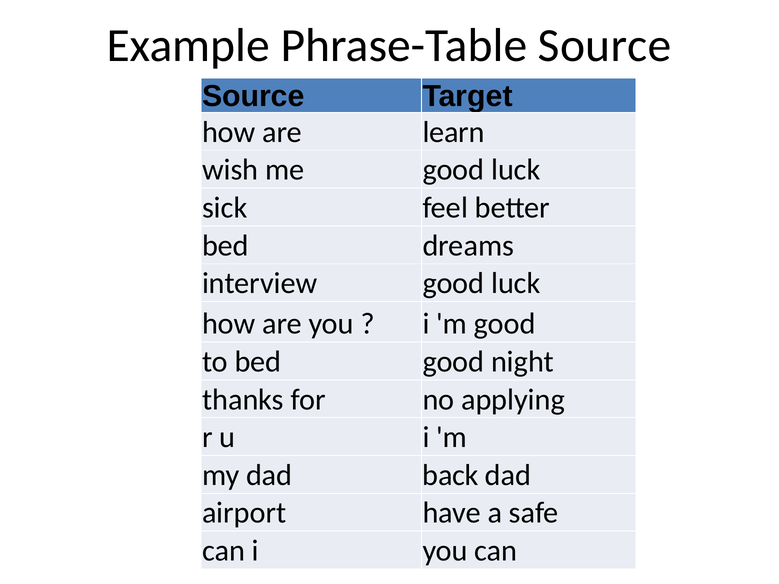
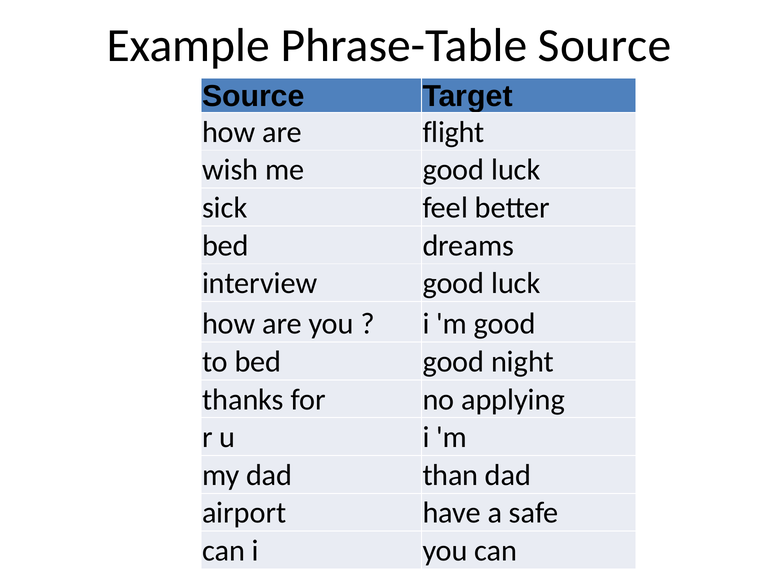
learn: learn -> flight (454, 132)
back: back -> than (450, 475)
